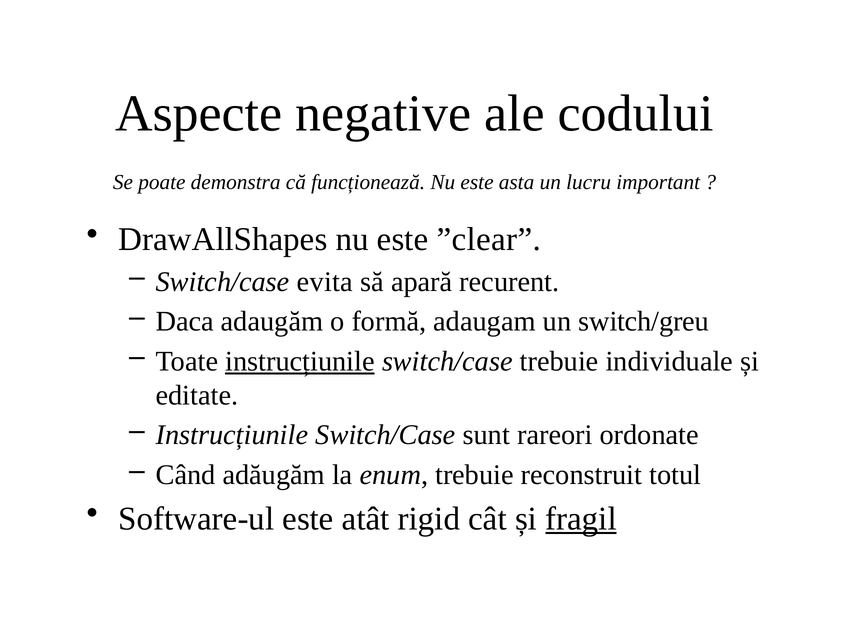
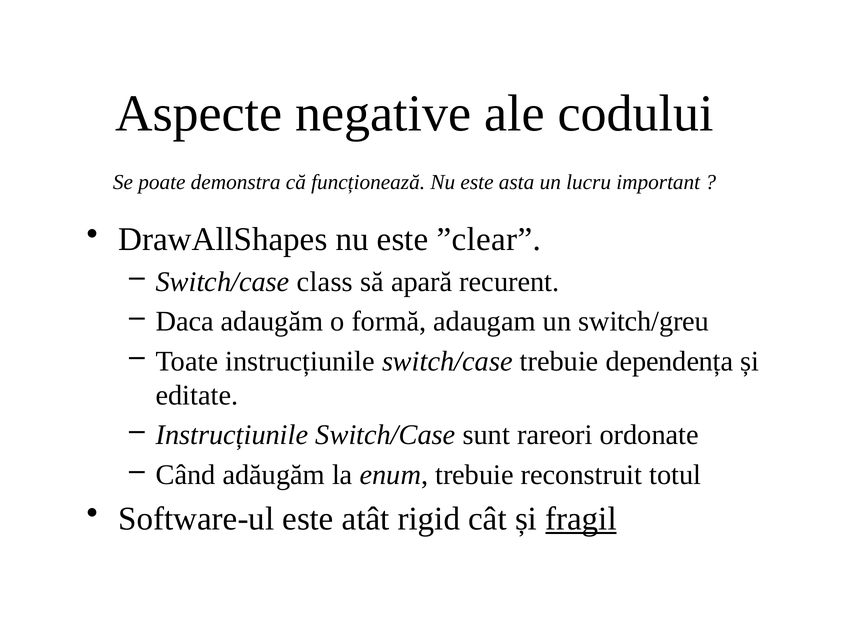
evita: evita -> class (325, 281)
instrucțiunile underline: present -> none (300, 361)
individuale: individuale -> dependența (669, 361)
